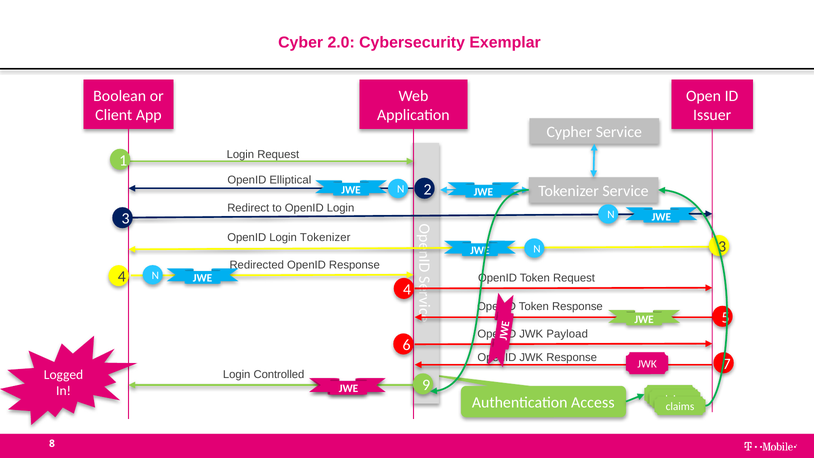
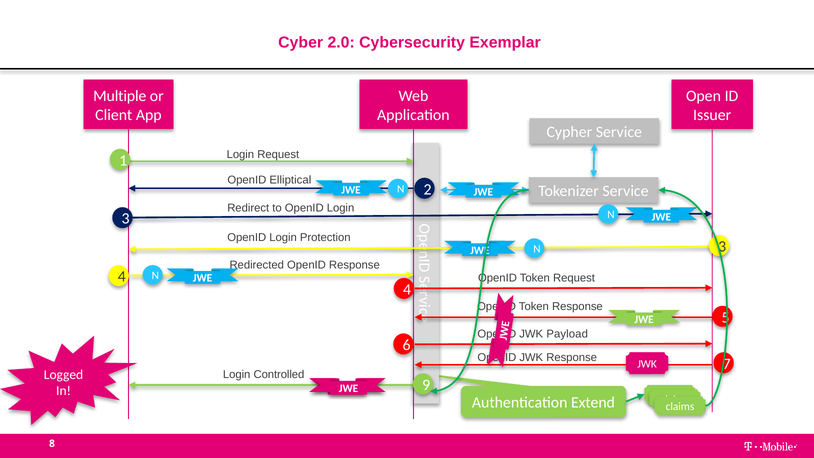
Boolean: Boolean -> Multiple (120, 96)
Login Tokenizer: Tokenizer -> Protection (325, 237)
Access: Access -> Extend (593, 403)
